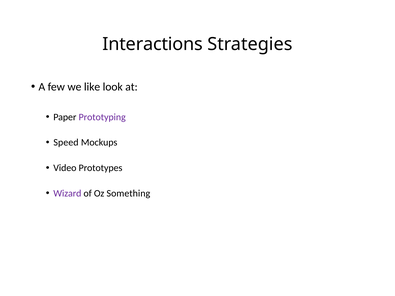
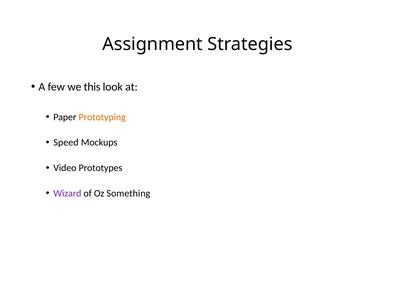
Interactions: Interactions -> Assignment (153, 44)
like: like -> this (92, 87)
Prototyping colour: purple -> orange (102, 117)
